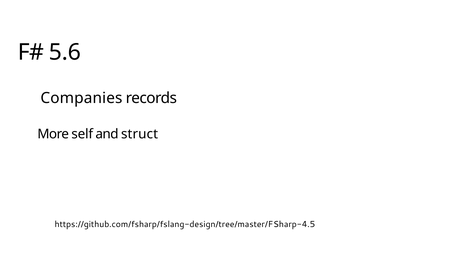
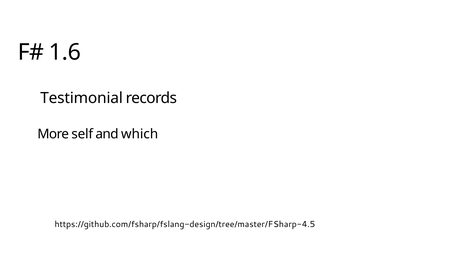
5.6: 5.6 -> 1.6 (65, 52)
Companies: Companies -> Testimonial (82, 98)
struct: struct -> which (140, 134)
